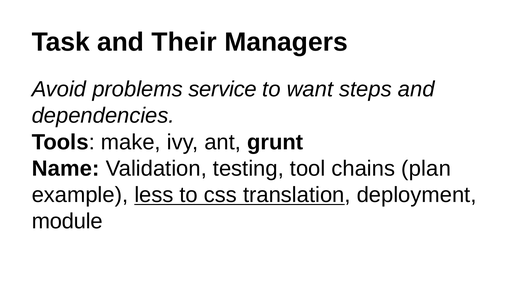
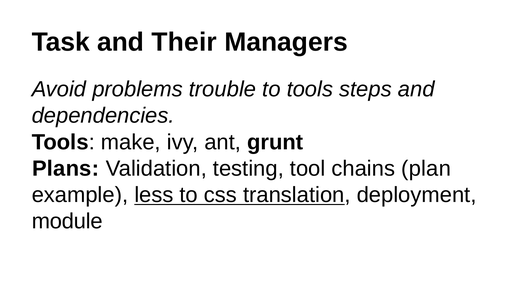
service: service -> trouble (223, 89)
to want: want -> tools (310, 89)
Name: Name -> Plans (66, 169)
